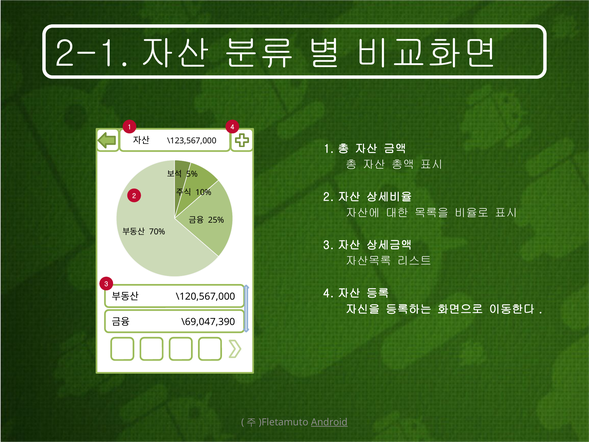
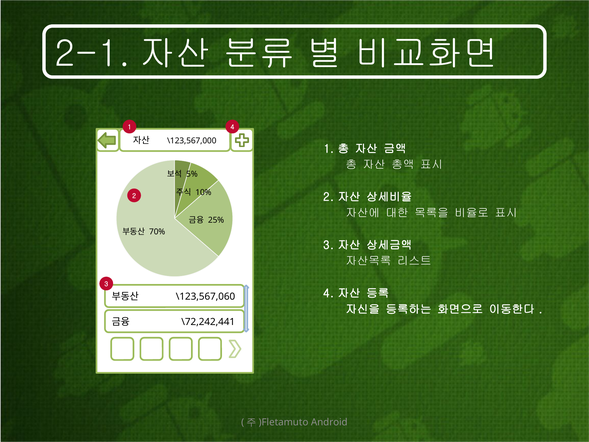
\120,567,000: \120,567,000 -> \123,567,060 (205, 296)
\69,047,390: \69,047,390 -> \72,242,441 (208, 322)
Android underline: present -> none (329, 422)
